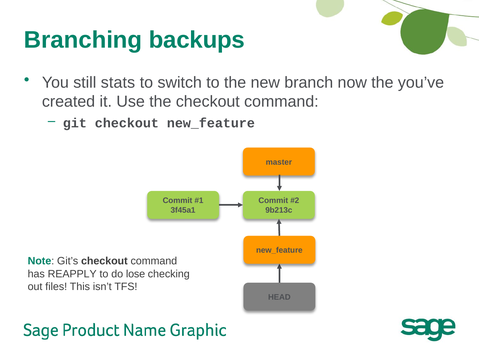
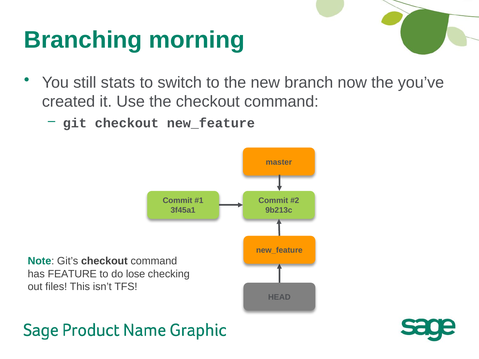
backups: backups -> morning (197, 40)
REAPPLY: REAPPLY -> FEATURE (72, 274)
